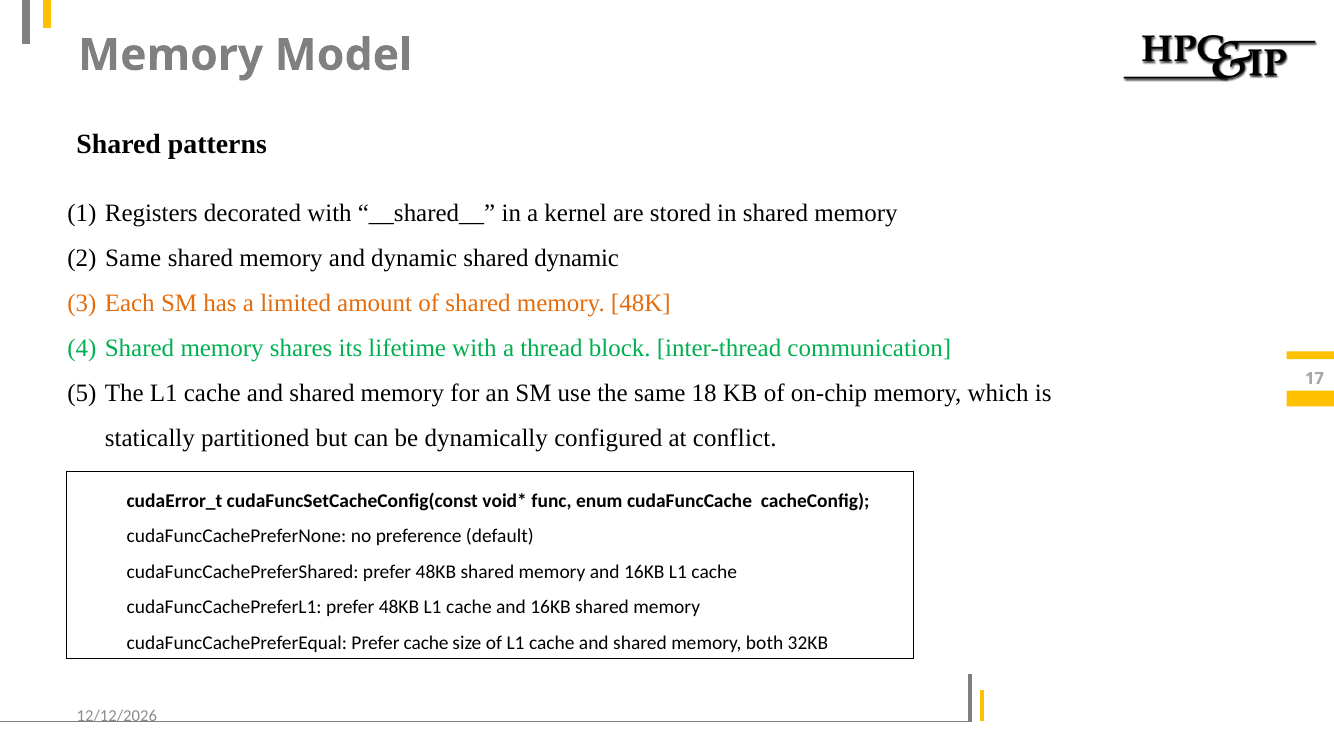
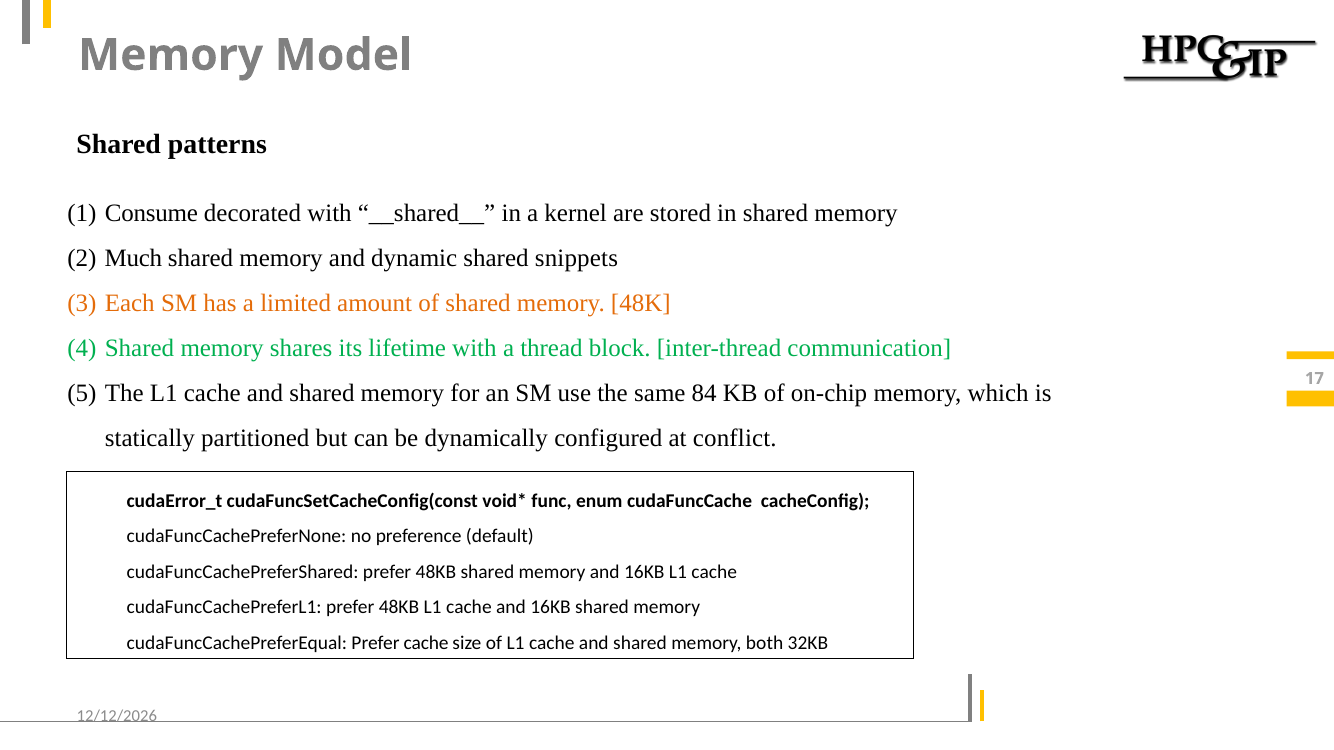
Registers: Registers -> Consume (151, 214)
Same: Same -> Much (133, 259)
shared dynamic: dynamic -> snippets (576, 259)
18: 18 -> 84 (704, 394)
